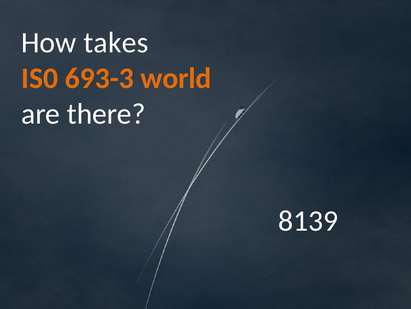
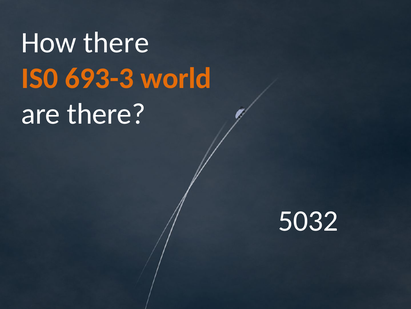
How takes: takes -> there (116, 42)
8139: 8139 -> 5032 (308, 221)
